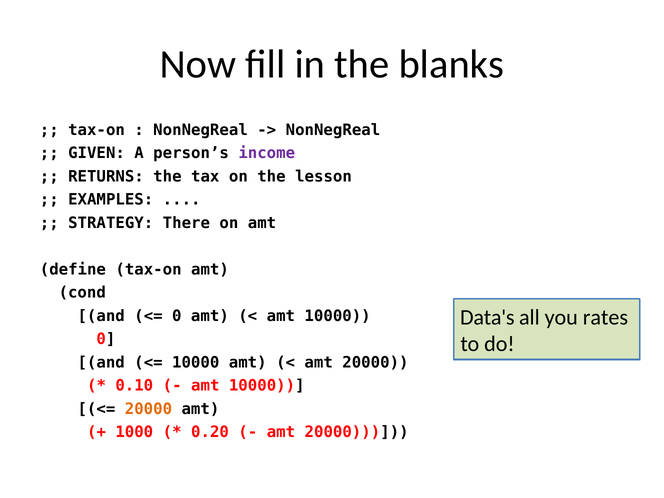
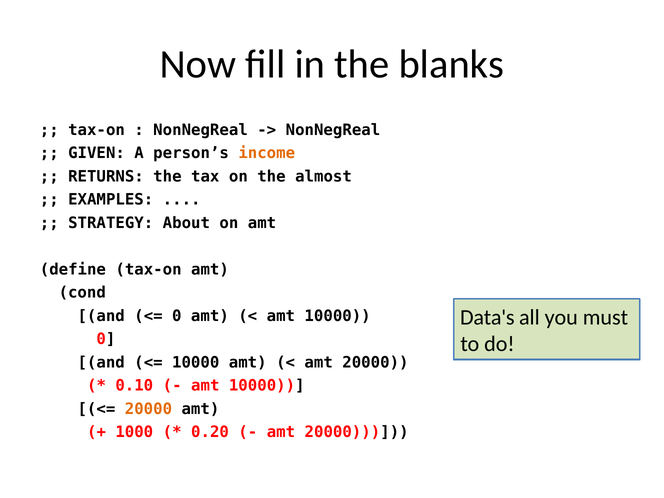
income colour: purple -> orange (267, 153)
lesson: lesson -> almost (324, 177)
There: There -> About (186, 223)
rates: rates -> must (605, 317)
